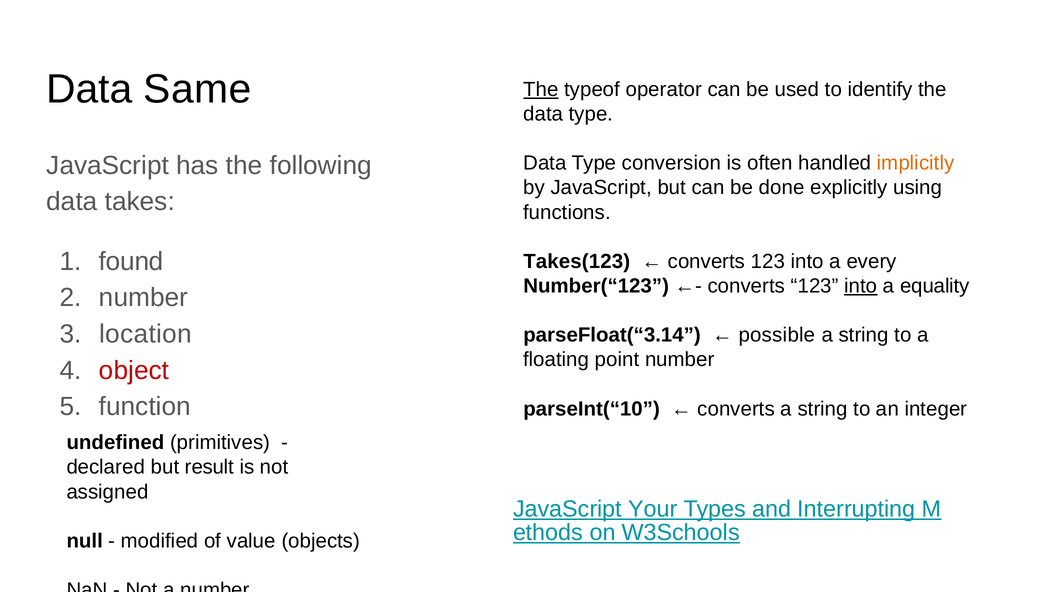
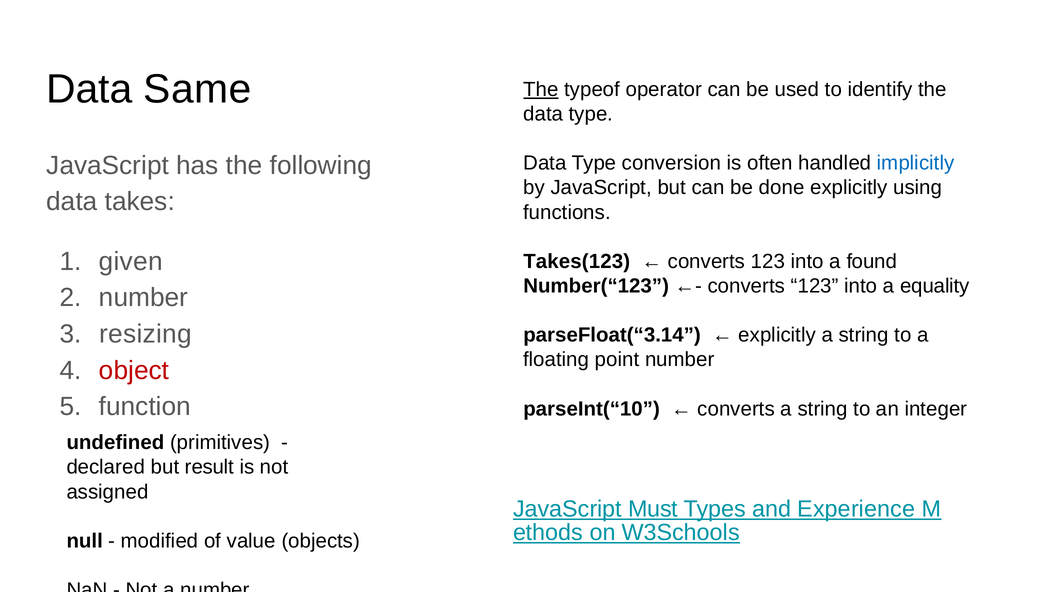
implicitly colour: orange -> blue (916, 163)
found: found -> given (131, 261)
every: every -> found (872, 261)
into underline: present -> none (861, 286)
location: location -> resizing (146, 334)
possible: possible -> explicitly (777, 335)
Your: Your -> Must (653, 509)
Interrupting: Interrupting -> Experience (856, 509)
